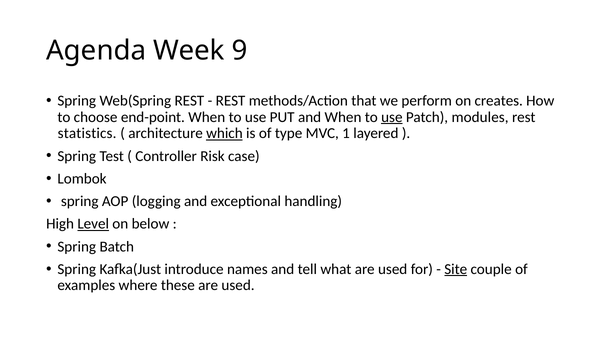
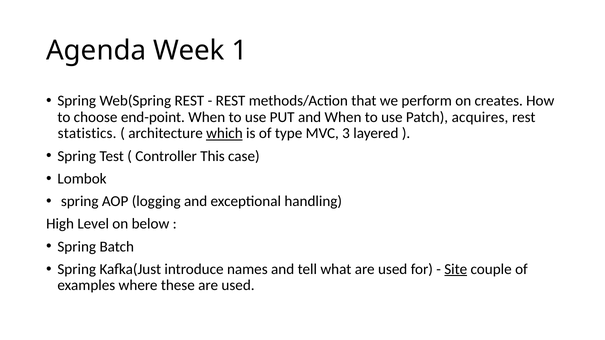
9: 9 -> 1 (240, 51)
use underline: present -> none (392, 117)
modules: modules -> acquires (480, 117)
1: 1 -> 3 (346, 134)
Risk: Risk -> This (212, 156)
Level underline: present -> none (93, 224)
